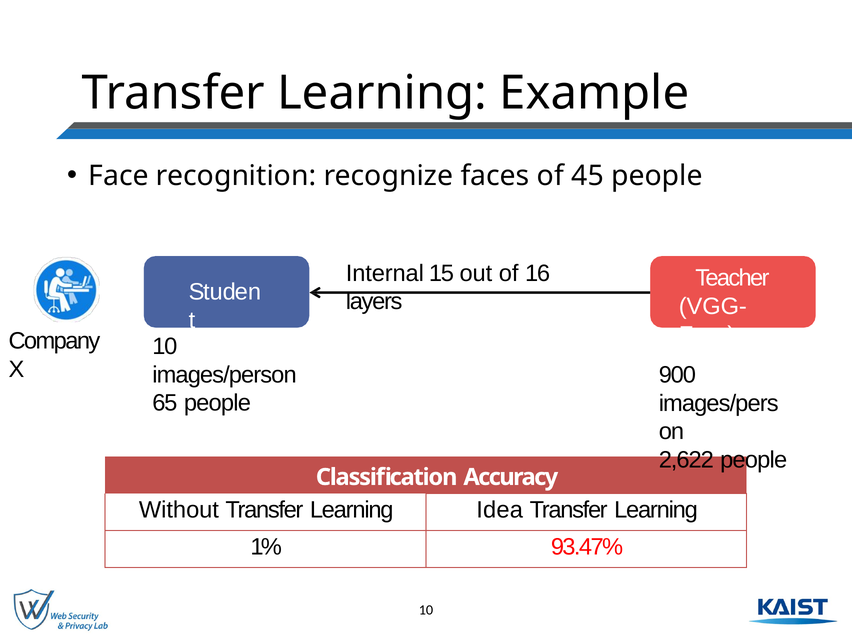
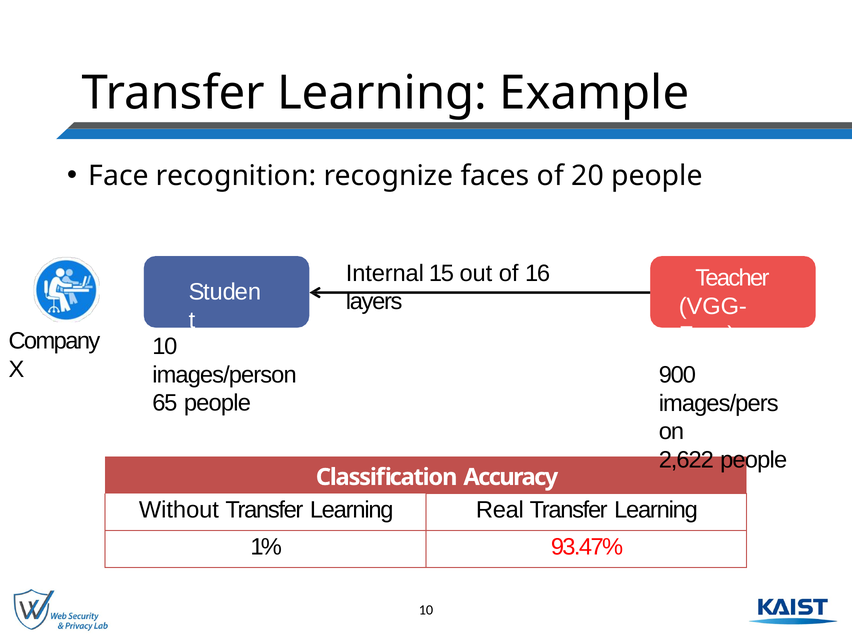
45: 45 -> 20 (588, 176)
Idea: Idea -> Real (500, 510)
